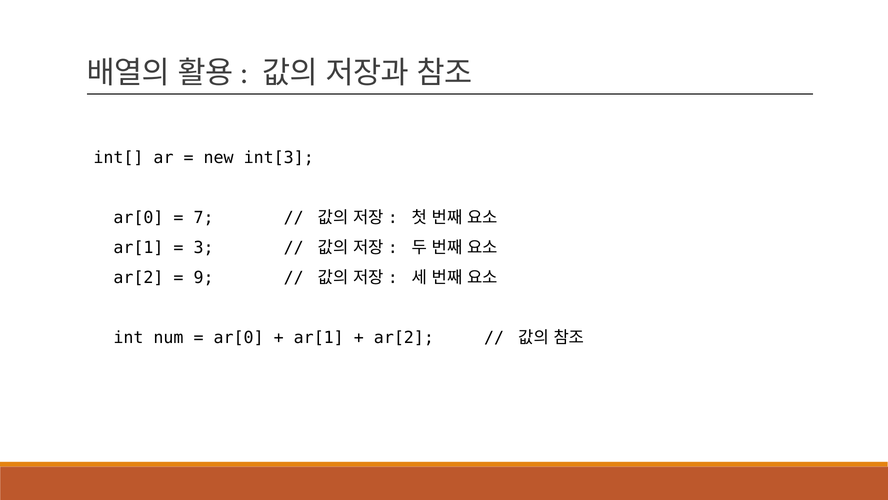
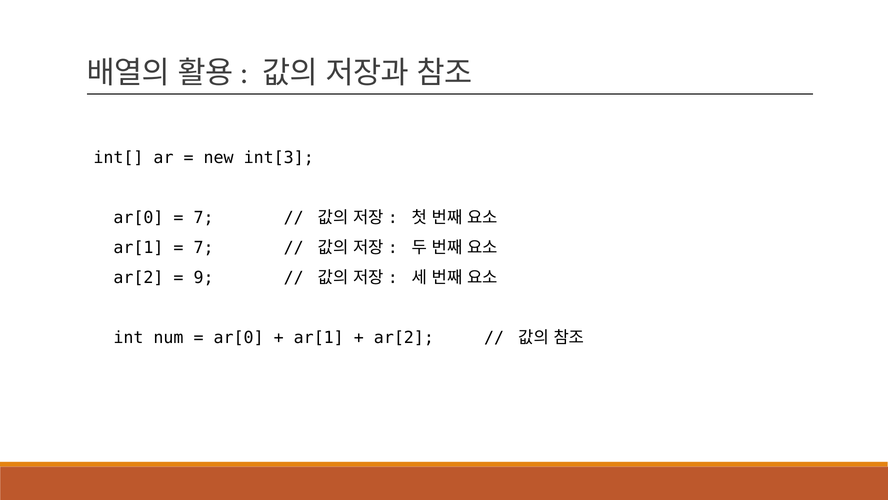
3: 3 -> 7 (204, 247)
